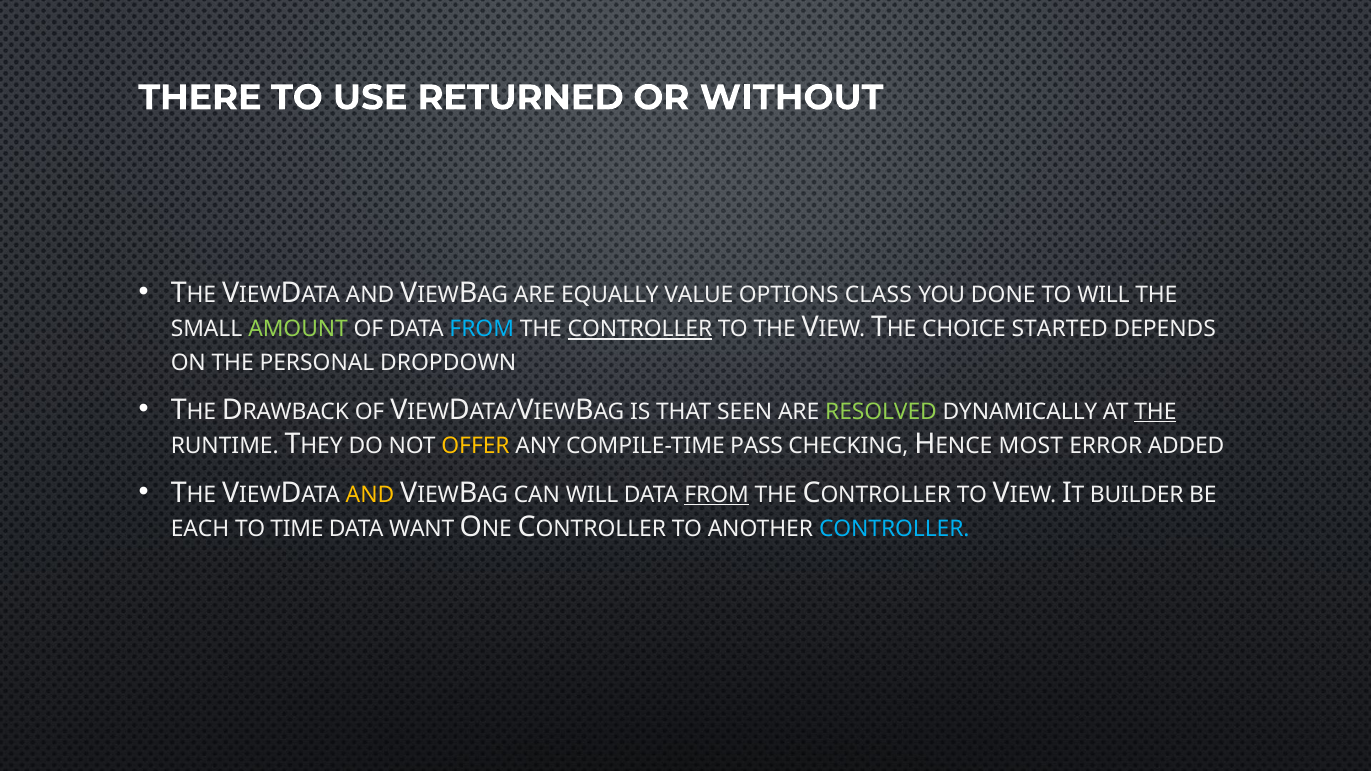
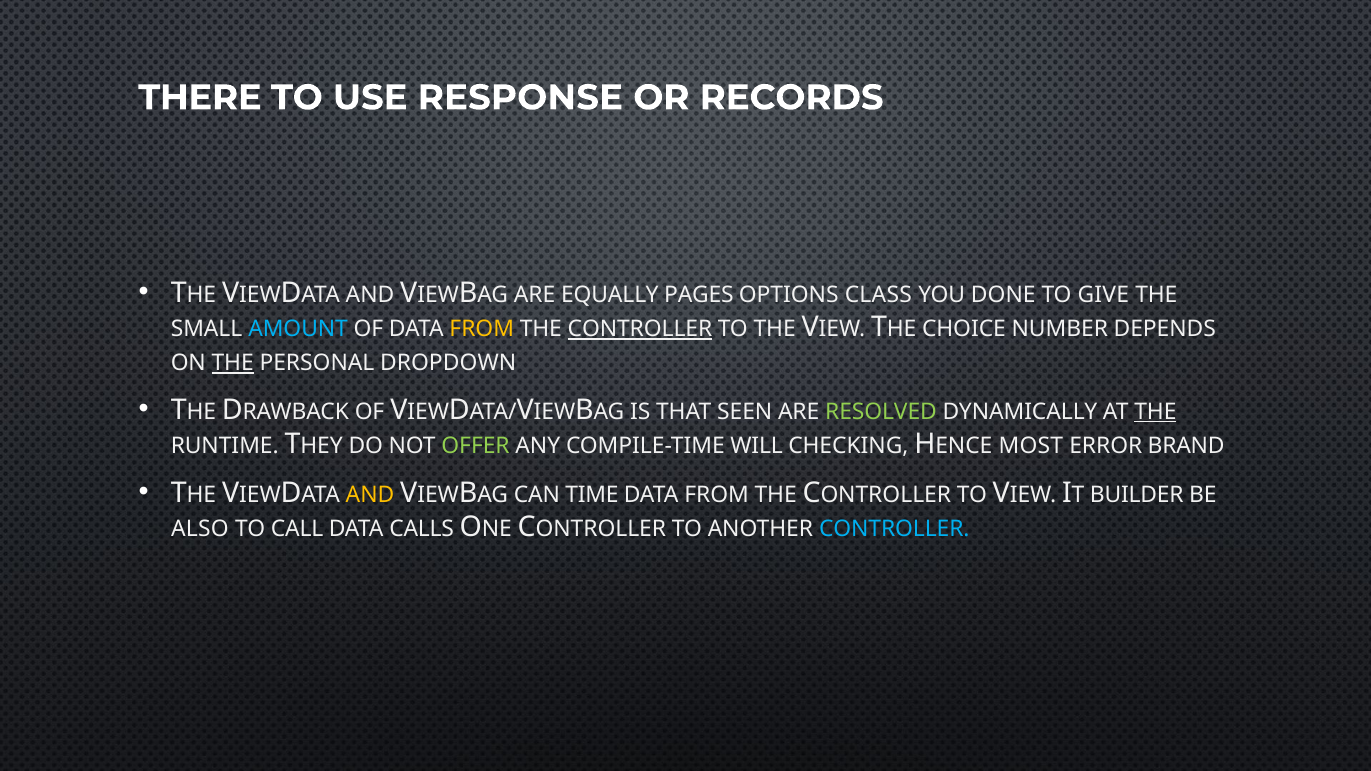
RETURNED: RETURNED -> RESPONSE (520, 98)
WITHOUT: WITHOUT -> RECORDS (792, 98)
VALUE: VALUE -> PAGES (699, 295)
TO WILL: WILL -> GIVE (1103, 295)
AMOUNT colour: light green -> light blue (298, 329)
FROM colour: light blue -> yellow (482, 329)
STARTED: STARTED -> NUMBER (1060, 329)
THE underline: none -> present (233, 363)
OFFER colour: yellow -> light green (476, 446)
PASS: PASS -> WILL (757, 446)
ADDED: ADDED -> BRAND (1186, 446)
CAN WILL: WILL -> TIME (592, 495)
FROM underline: present -> none (717, 495)
EACH: EACH -> ALSO (200, 529)
TIME: TIME -> CALL (297, 529)
WANT: WANT -> CALLS (422, 529)
